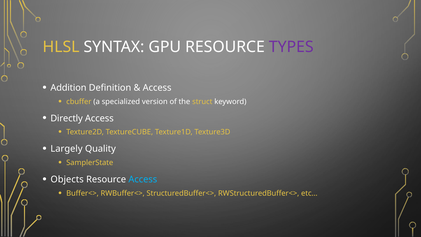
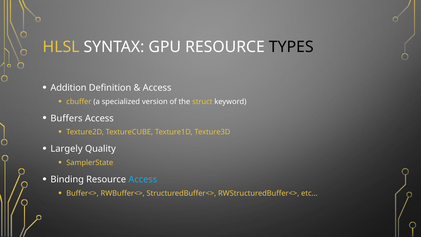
TYPES colour: purple -> black (291, 47)
Directly: Directly -> Buffers (66, 118)
Objects: Objects -> Binding (67, 179)
